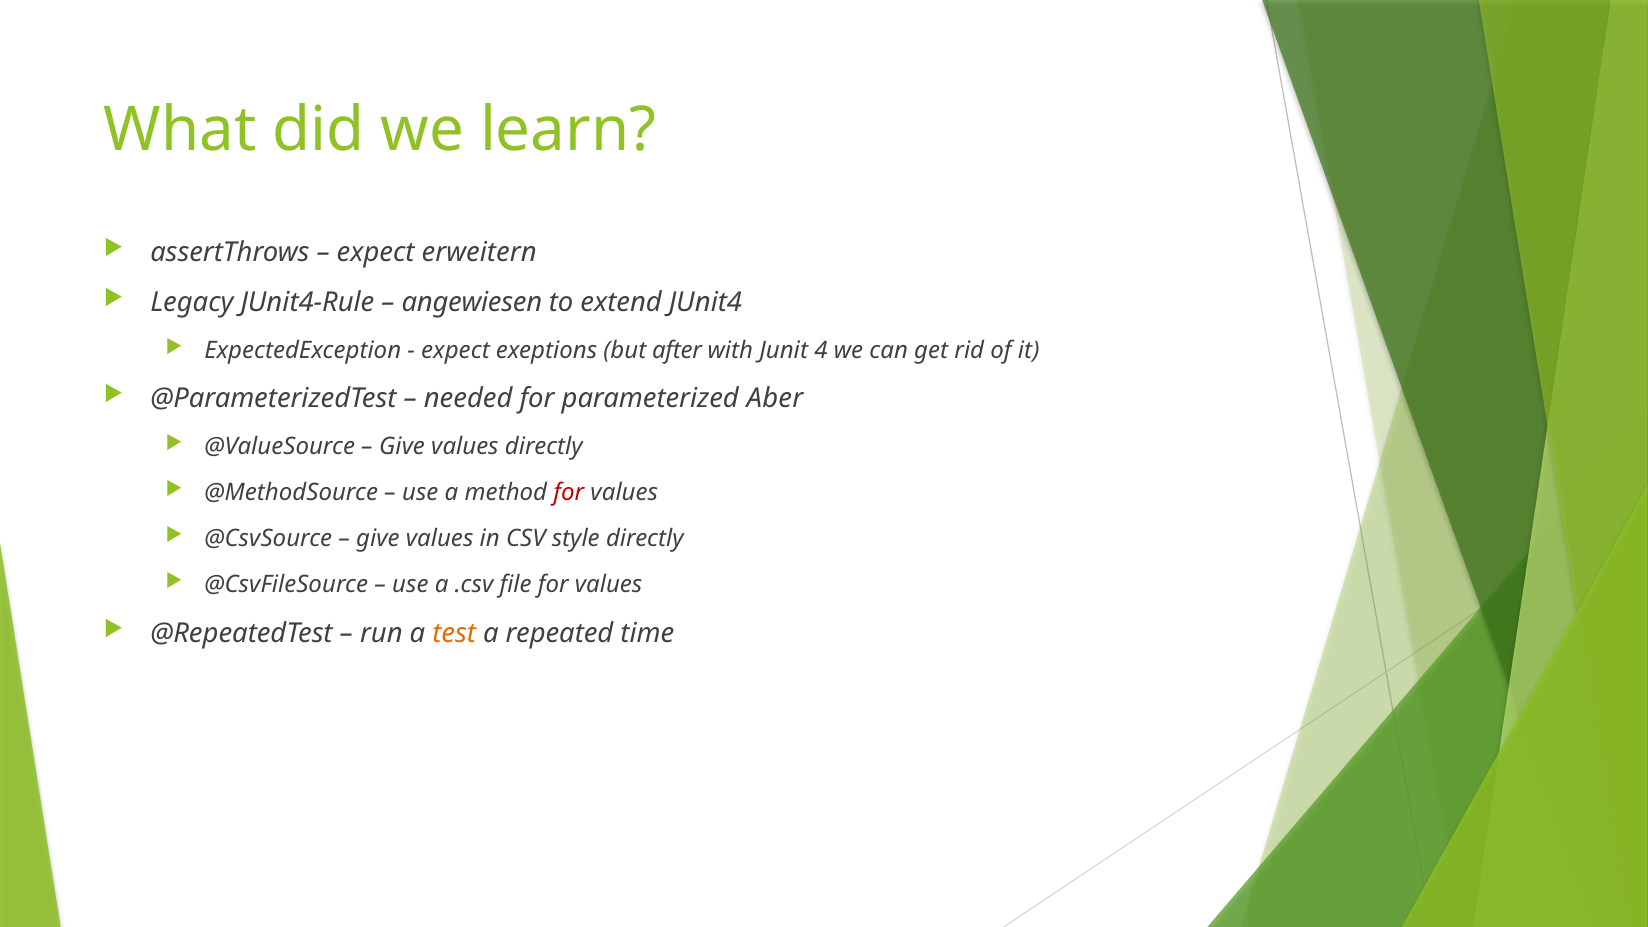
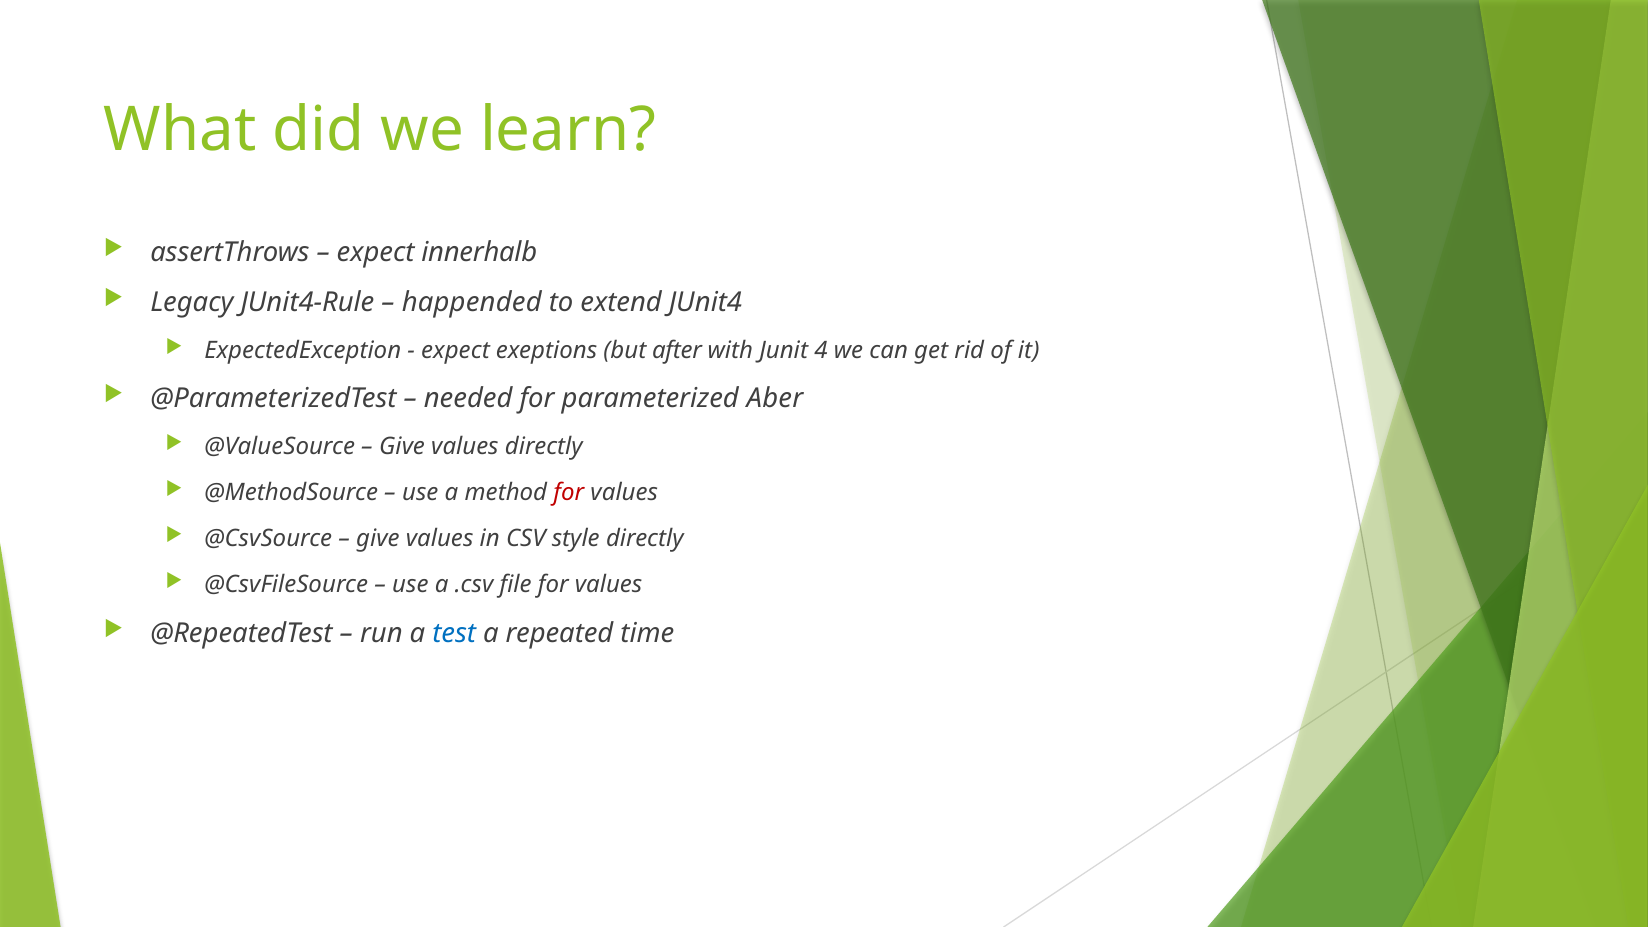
erweitern: erweitern -> innerhalb (479, 252)
angewiesen: angewiesen -> happended (472, 302)
test colour: orange -> blue (454, 633)
